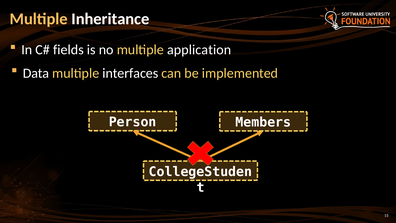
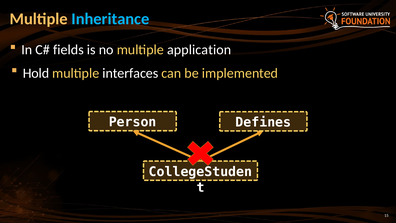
Inheritance colour: white -> light blue (110, 19)
Data: Data -> Hold (36, 73)
Members: Members -> Defines (263, 122)
